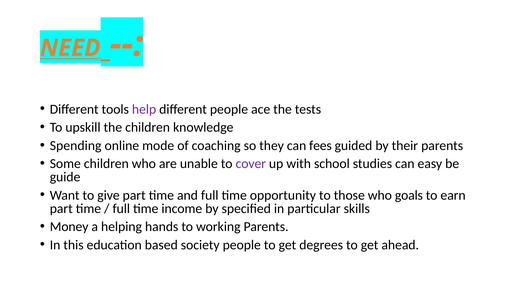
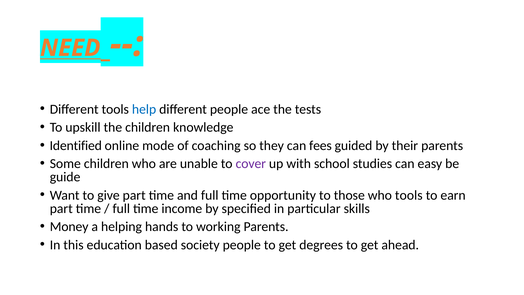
help colour: purple -> blue (144, 109)
Spending: Spending -> Identified (76, 145)
who goals: goals -> tools (409, 195)
